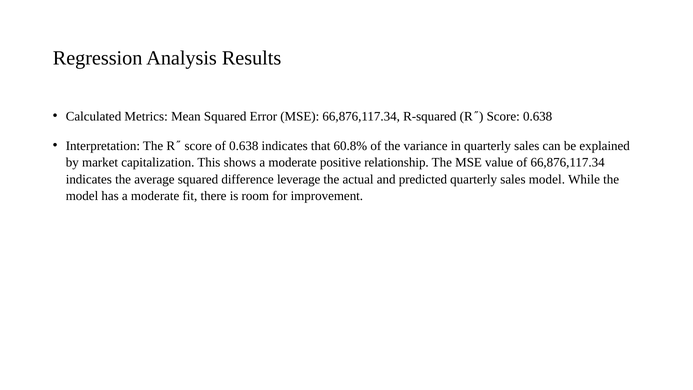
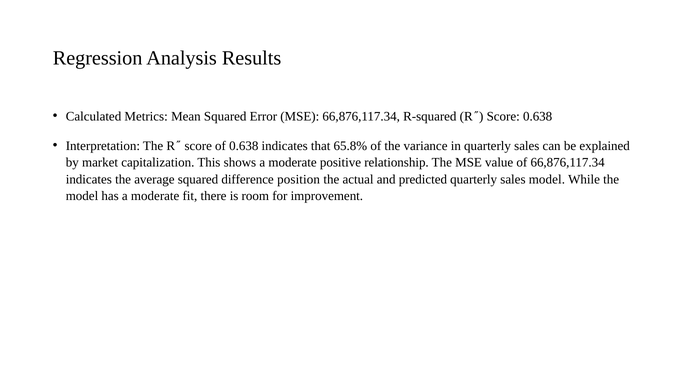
60.8%: 60.8% -> 65.8% (350, 146)
leverage: leverage -> position (299, 179)
